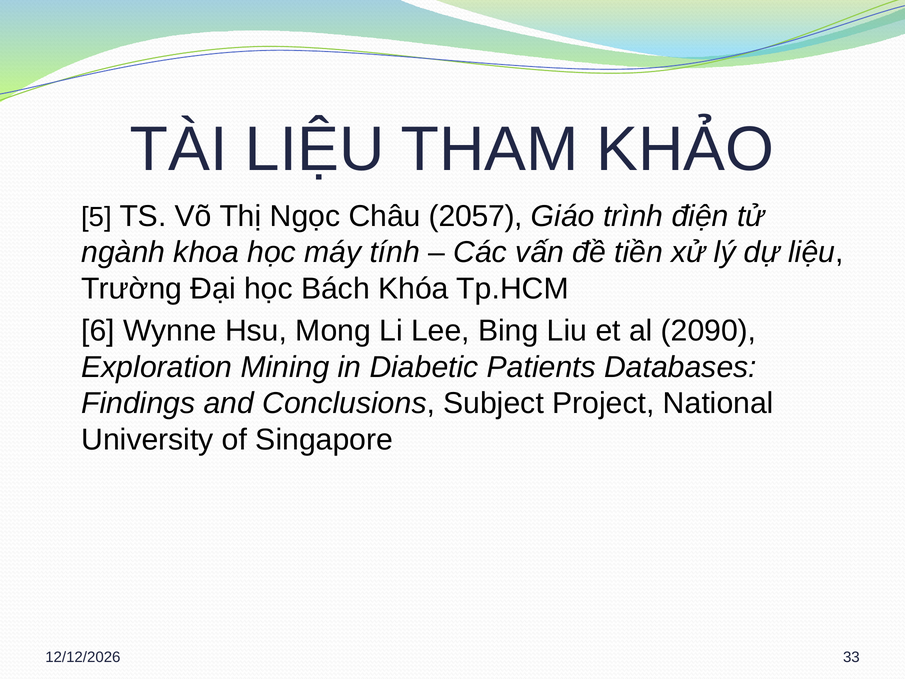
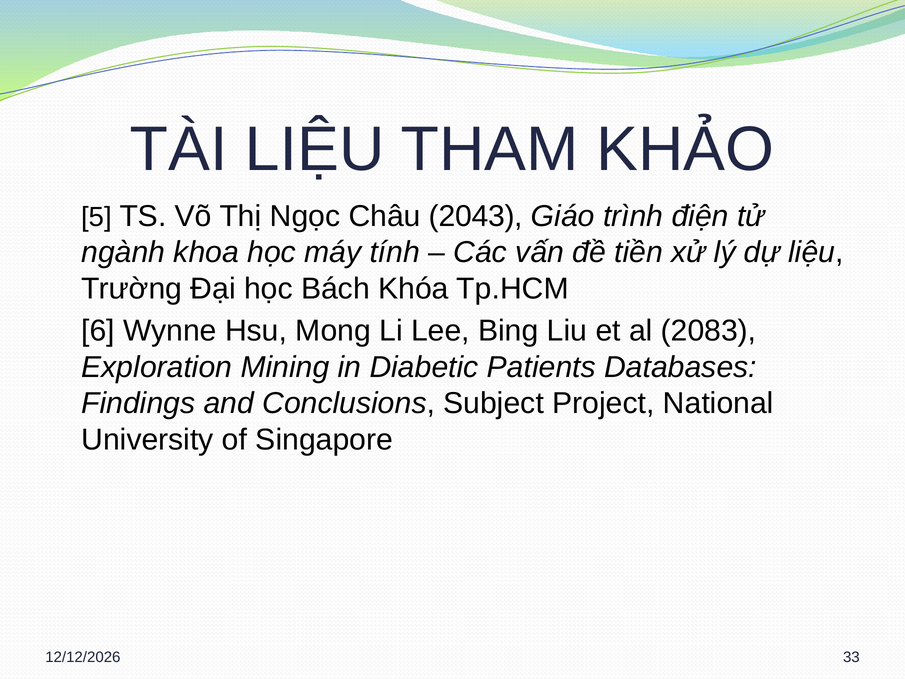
2057: 2057 -> 2043 (476, 216)
2090: 2090 -> 2083 (709, 331)
